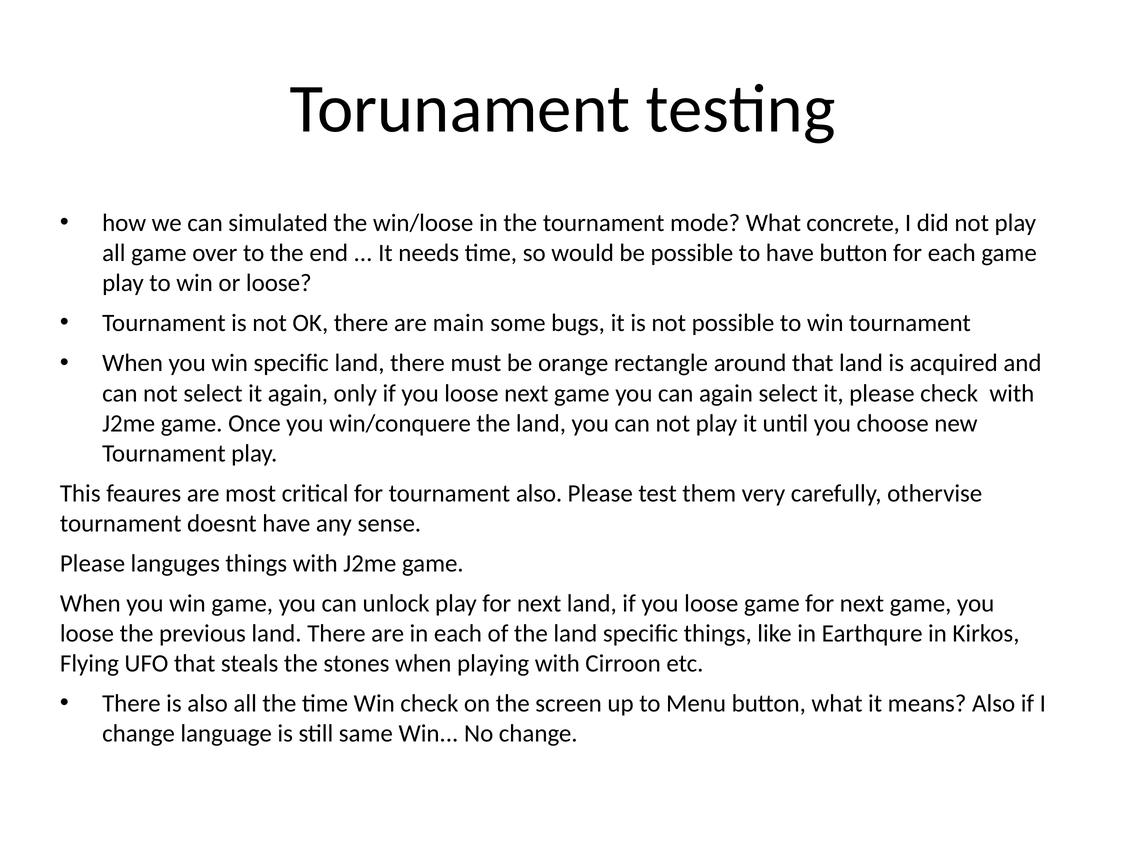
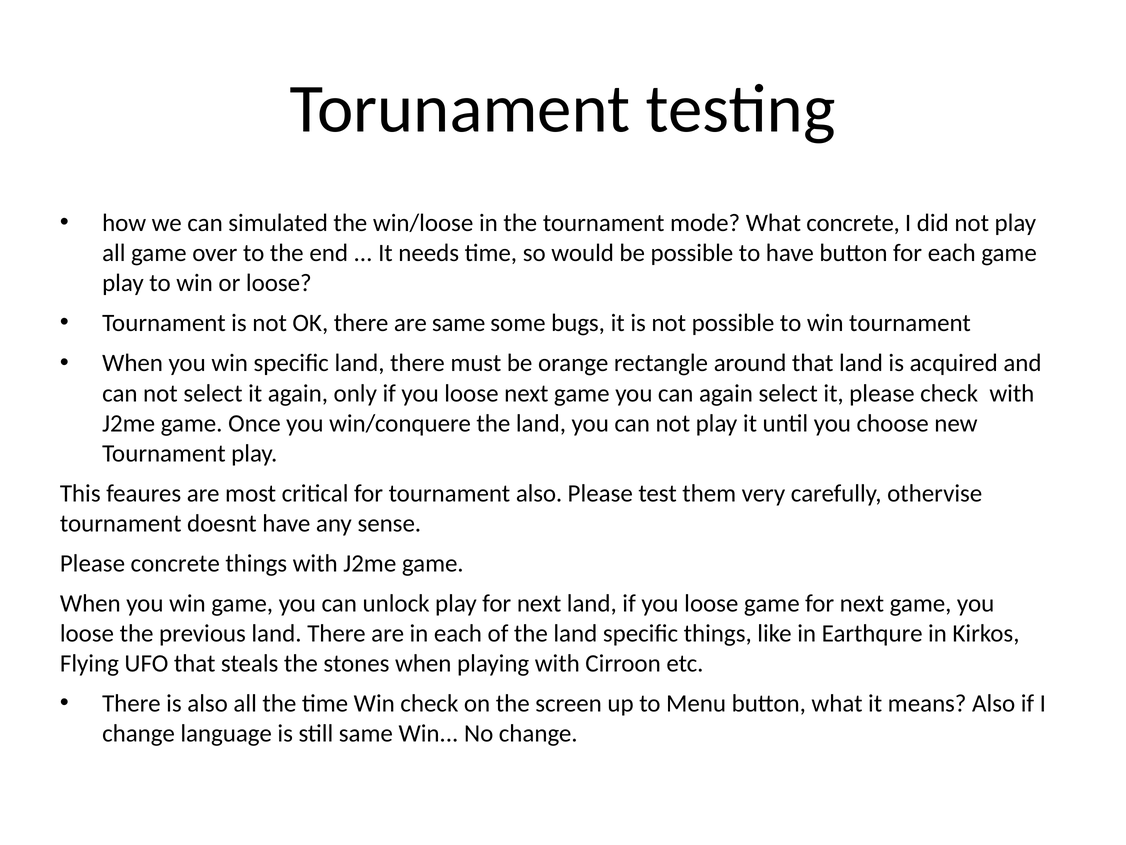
are main: main -> same (459, 323)
Please languges: languges -> concrete (175, 563)
